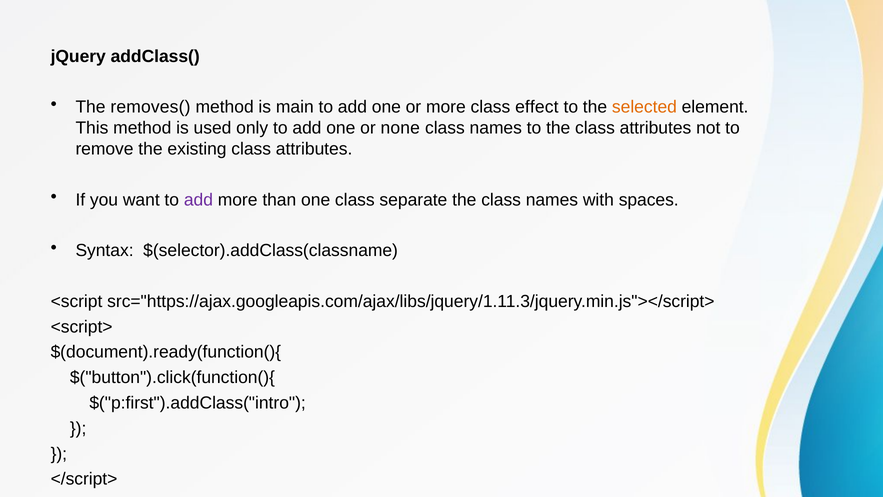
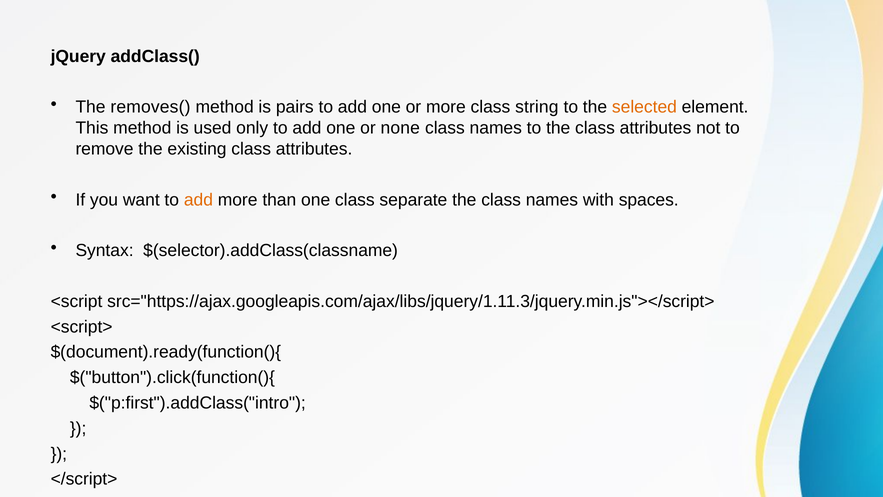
main: main -> pairs (295, 107)
effect: effect -> string (537, 107)
add colour: purple -> orange (198, 200)
